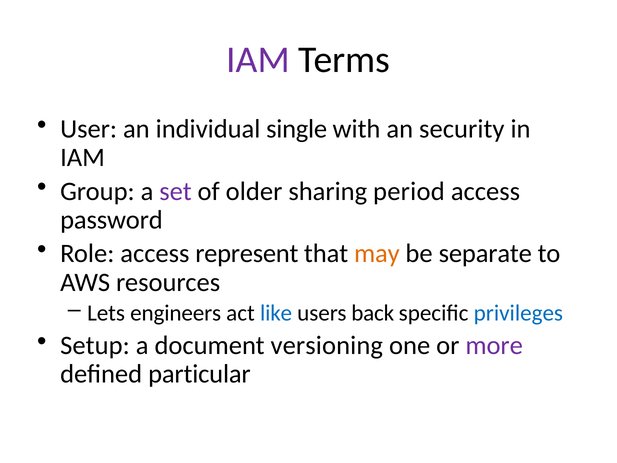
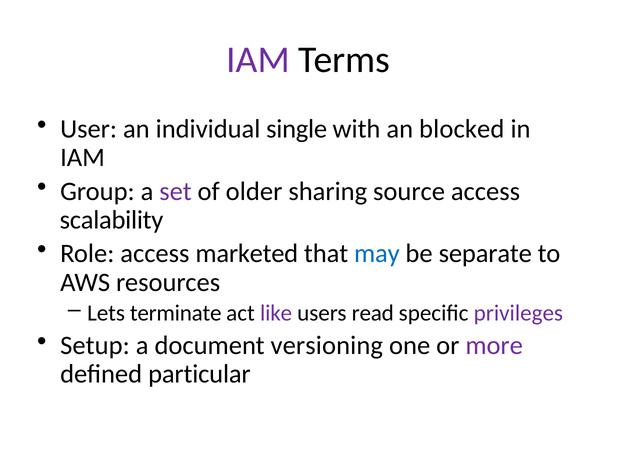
security: security -> blocked (462, 129)
period: period -> source (409, 191)
password: password -> scalability (112, 220)
represent: represent -> marketed (247, 254)
may colour: orange -> blue (377, 254)
engineers: engineers -> terminate (176, 313)
like colour: blue -> purple (276, 313)
back: back -> read (373, 313)
privileges colour: blue -> purple (518, 313)
